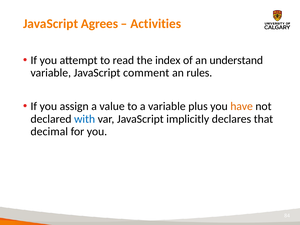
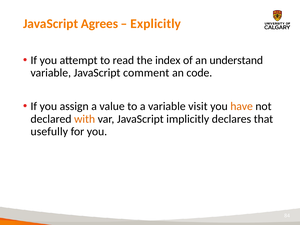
Activities: Activities -> Explicitly (156, 24)
rules: rules -> code (199, 73)
plus: plus -> visit (198, 106)
with colour: blue -> orange (85, 119)
decimal: decimal -> usefully (49, 132)
